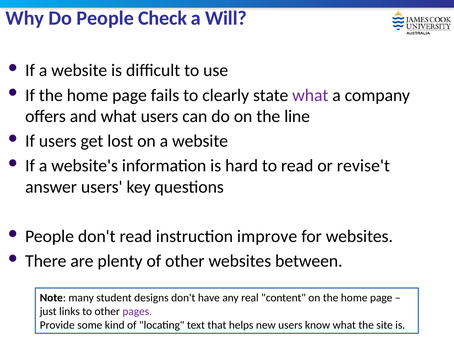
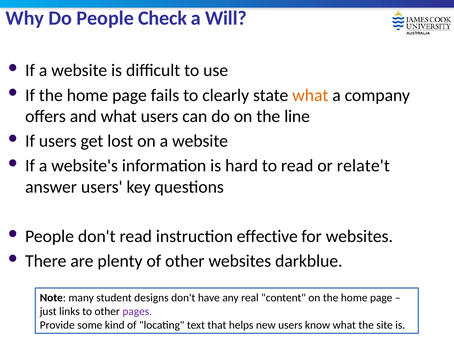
what colour: purple -> orange (310, 95)
revise't: revise't -> relate't (363, 166)
improve: improve -> effective (267, 237)
between: between -> darkblue (309, 261)
